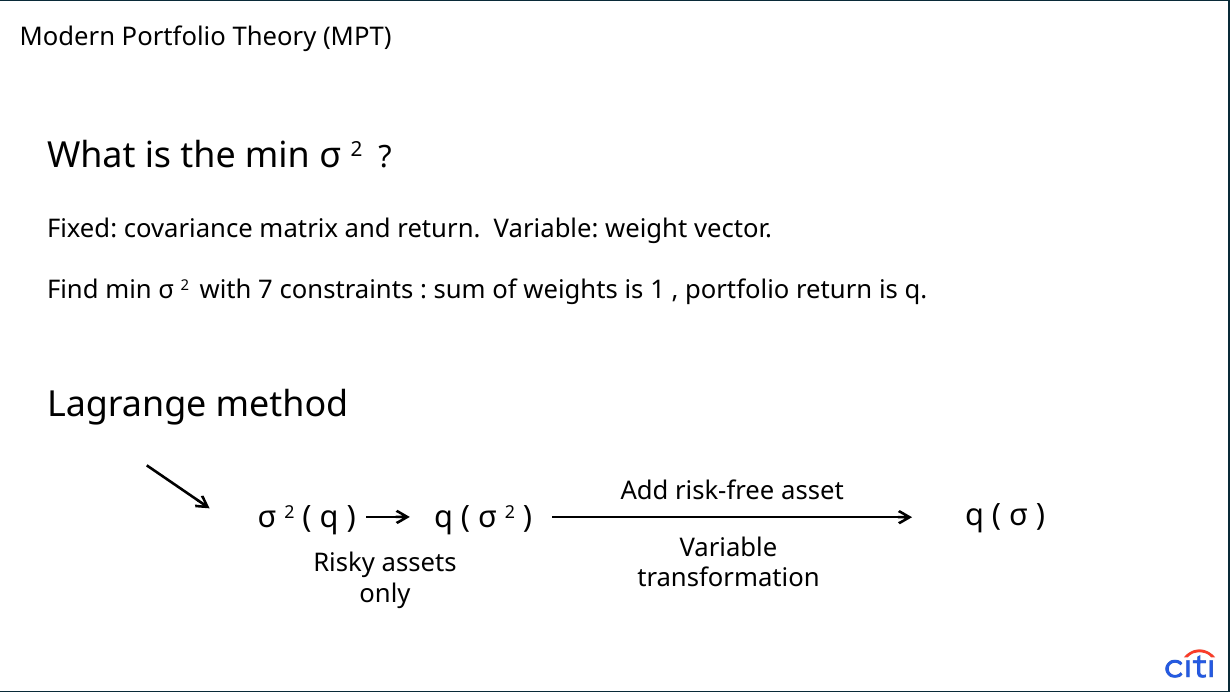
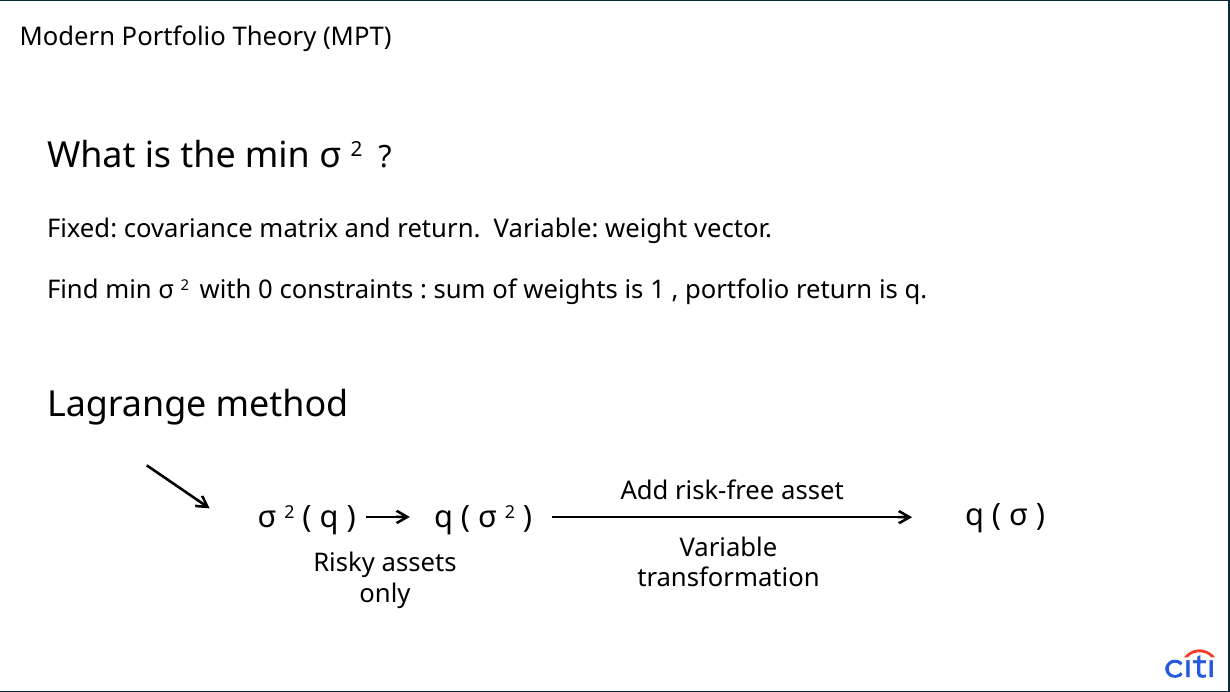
7: 7 -> 0 (266, 290)
